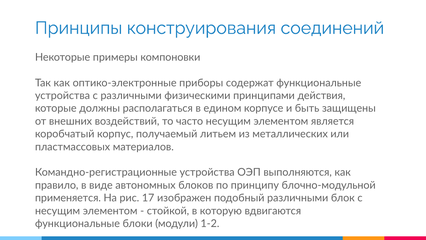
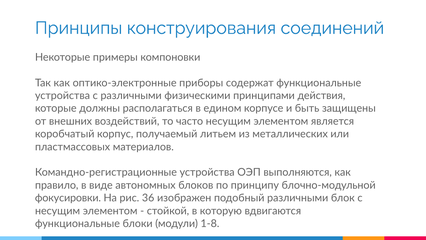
применяется: применяется -> фокусировки (68, 198)
17: 17 -> 36 (148, 198)
1-2: 1-2 -> 1-8 (210, 223)
